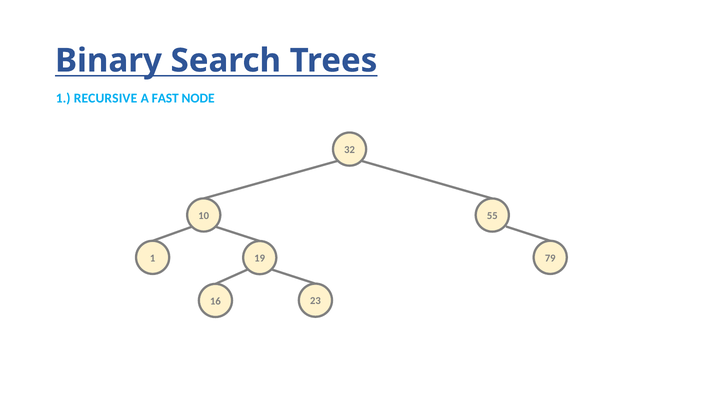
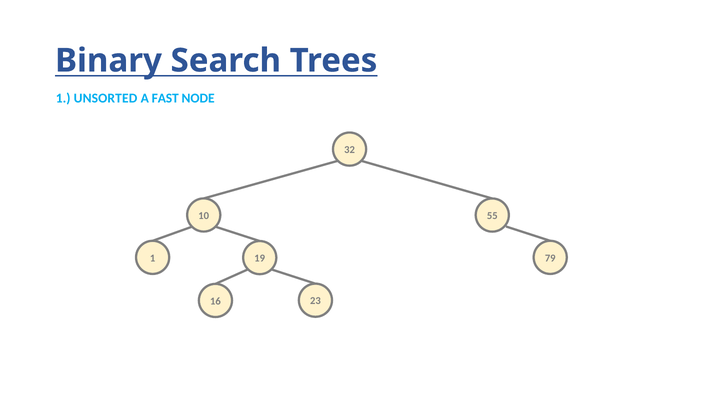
RECURSIVE: RECURSIVE -> UNSORTED (105, 98)
